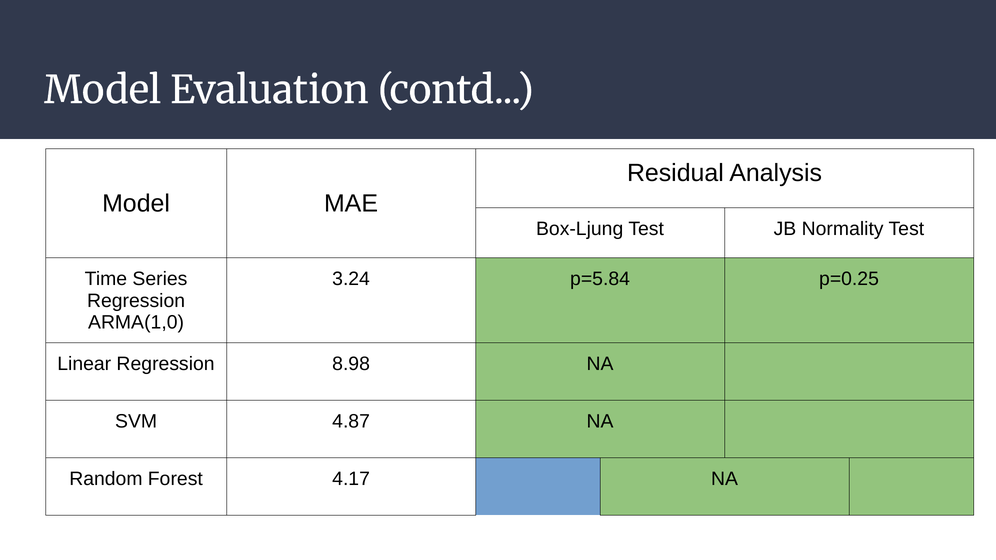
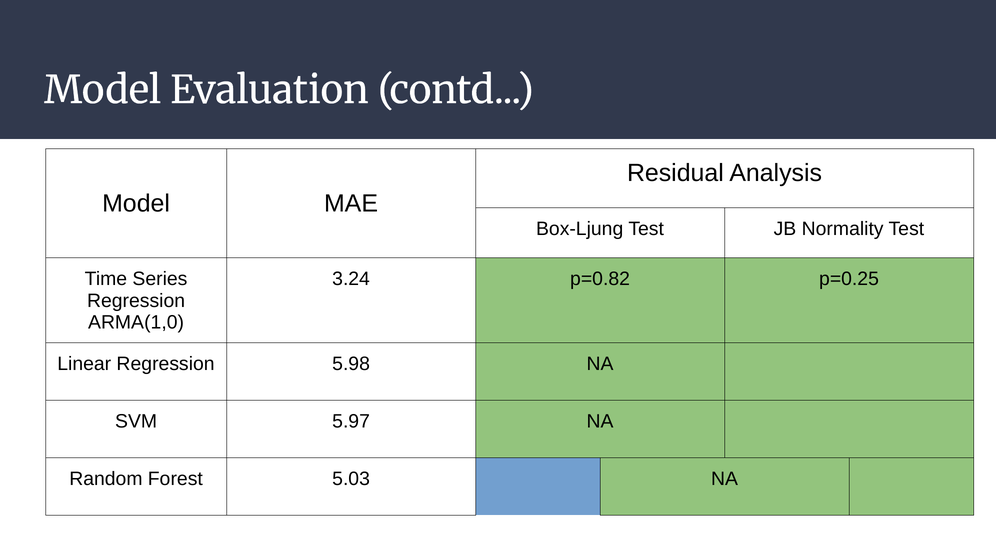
p=5.84: p=5.84 -> p=0.82 (600, 279)
8.98: 8.98 -> 5.98 (351, 364)
4.87: 4.87 -> 5.97 (351, 422)
4.17: 4.17 -> 5.03 (351, 479)
